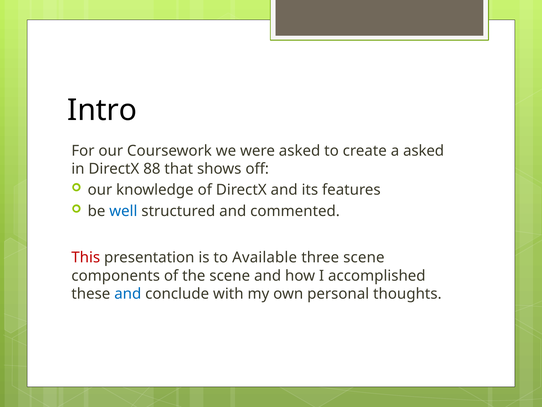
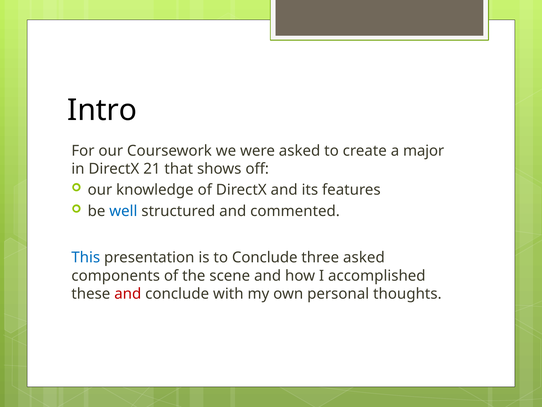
a asked: asked -> major (424, 151)
88: 88 -> 21 (152, 169)
This colour: red -> blue (86, 257)
to Available: Available -> Conclude (265, 257)
three scene: scene -> asked (364, 257)
and colour: blue -> red (128, 293)
